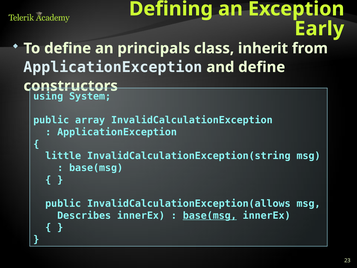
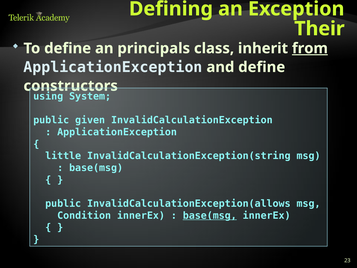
Early: Early -> Their (319, 29)
from underline: none -> present (310, 48)
array: array -> given (90, 120)
Describes: Describes -> Condition (84, 215)
